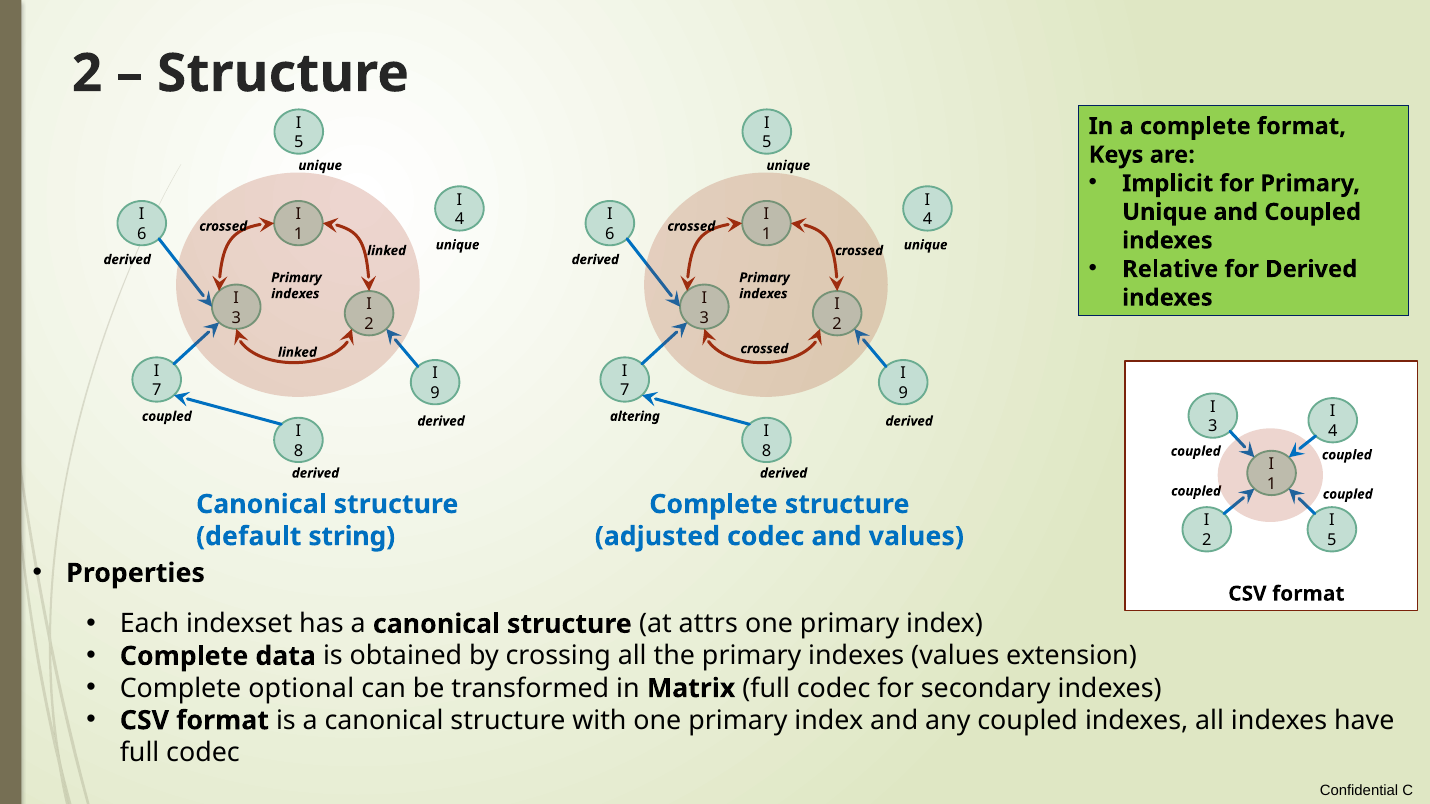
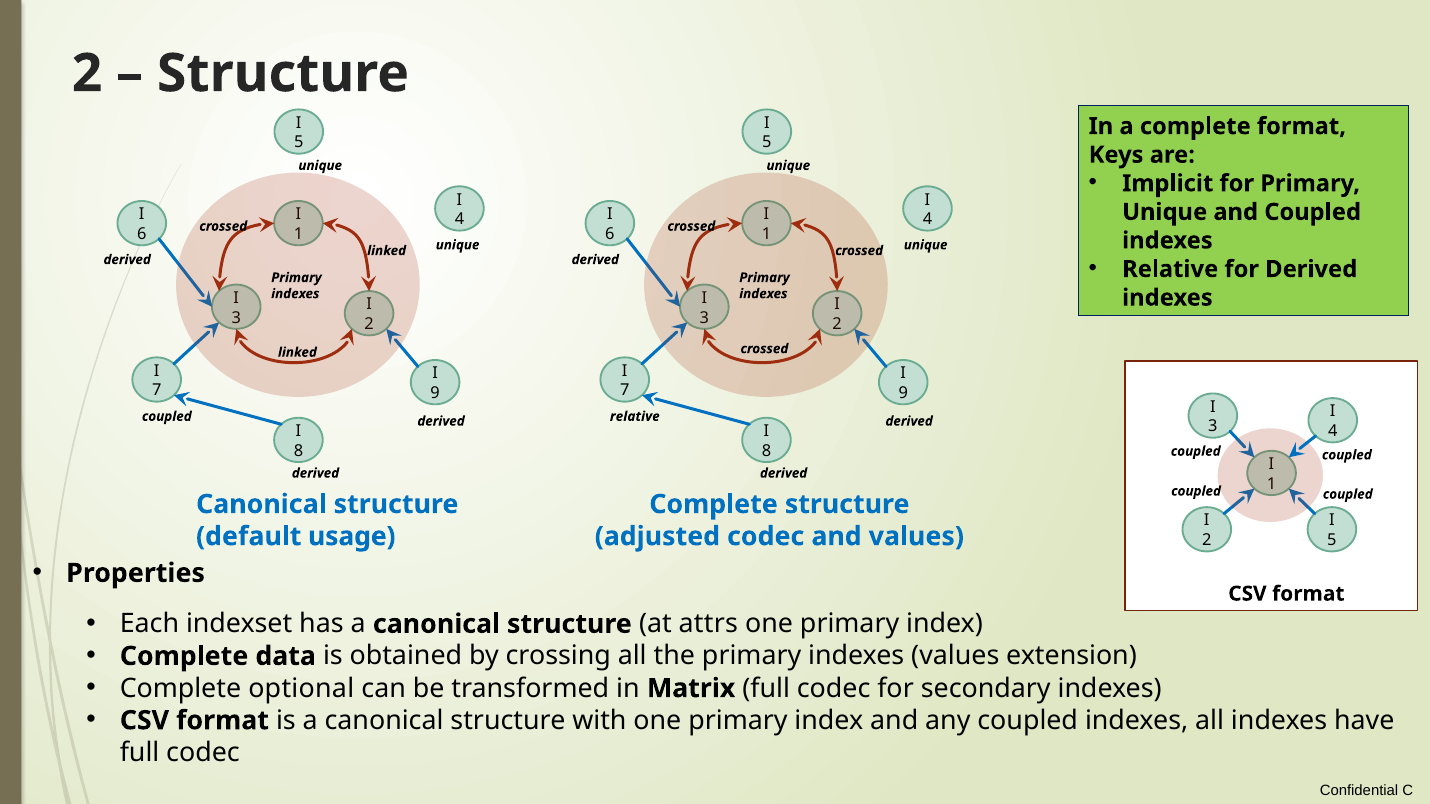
altering: altering -> relative (635, 417)
string: string -> usage (352, 537)
